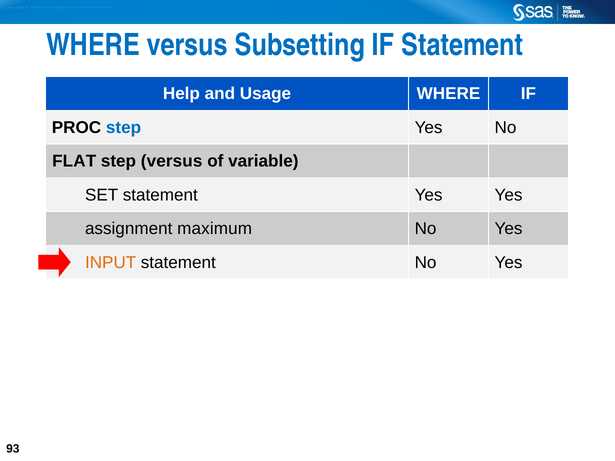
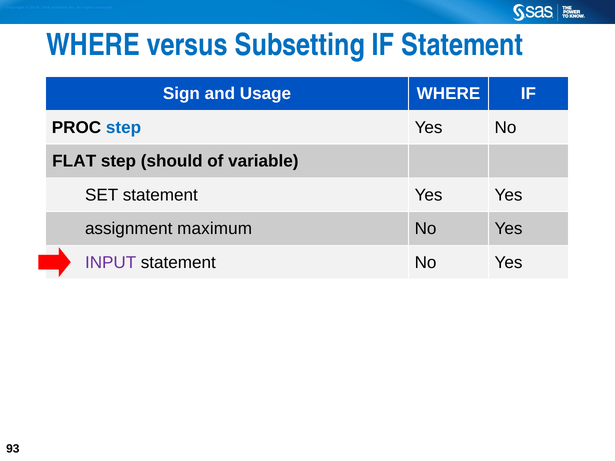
Help: Help -> Sign (181, 94)
step versus: versus -> should (172, 161)
INPUT colour: orange -> purple (111, 263)
